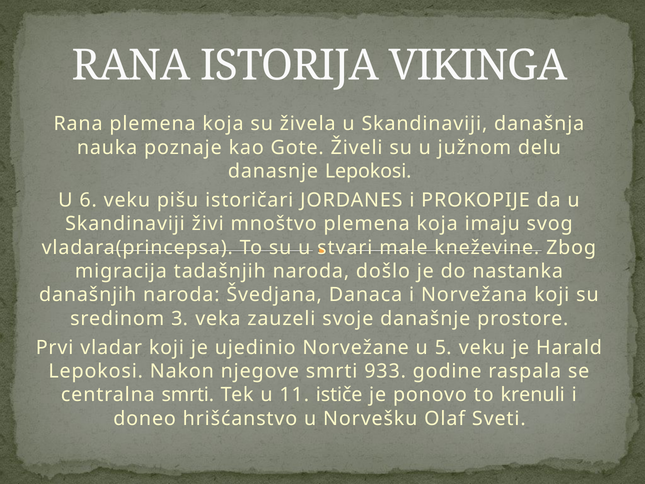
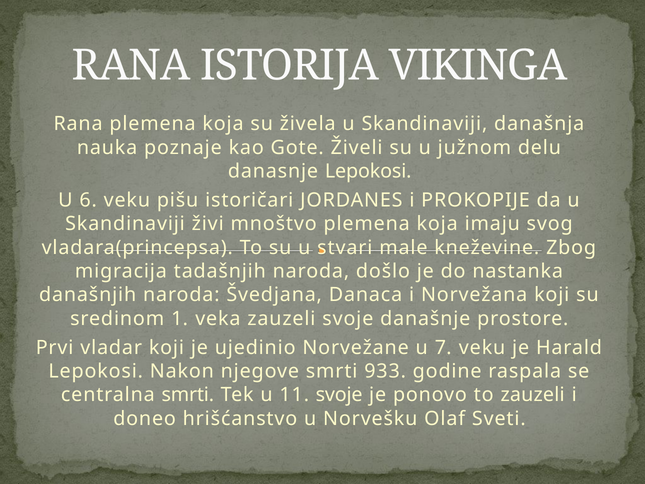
3: 3 -> 1 (180, 318)
5: 5 -> 7 (443, 347)
11 ističe: ističe -> svoje (339, 395)
to krenuli: krenuli -> zauzeli (533, 395)
